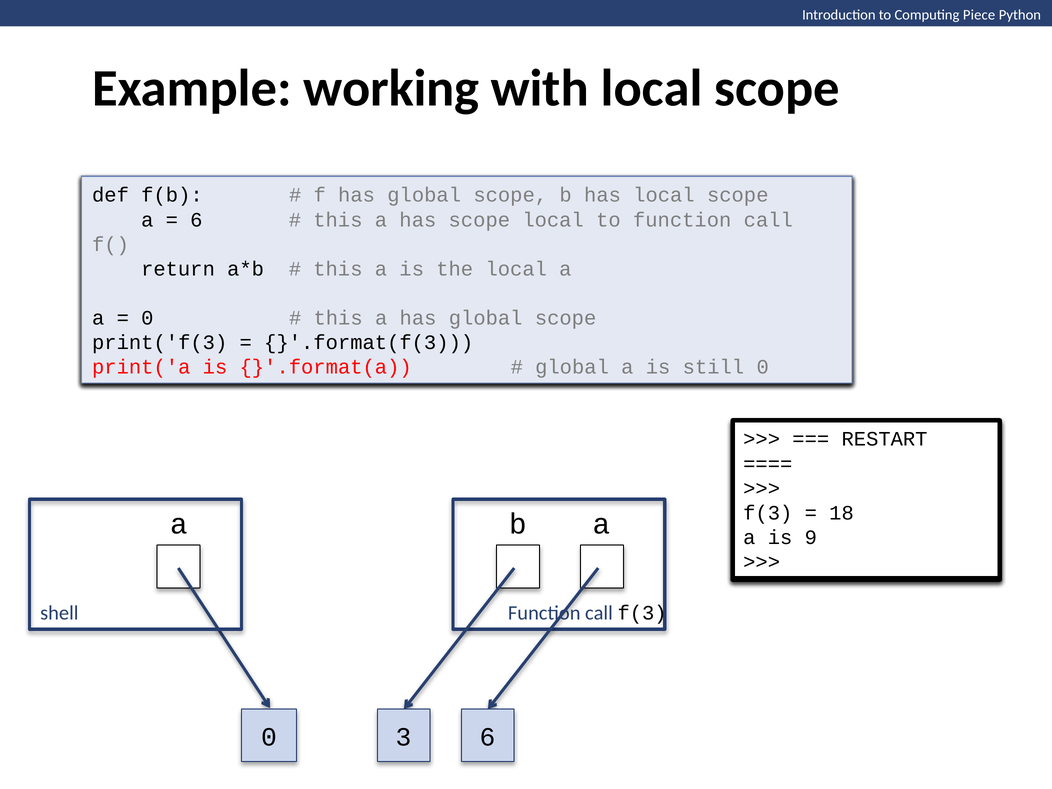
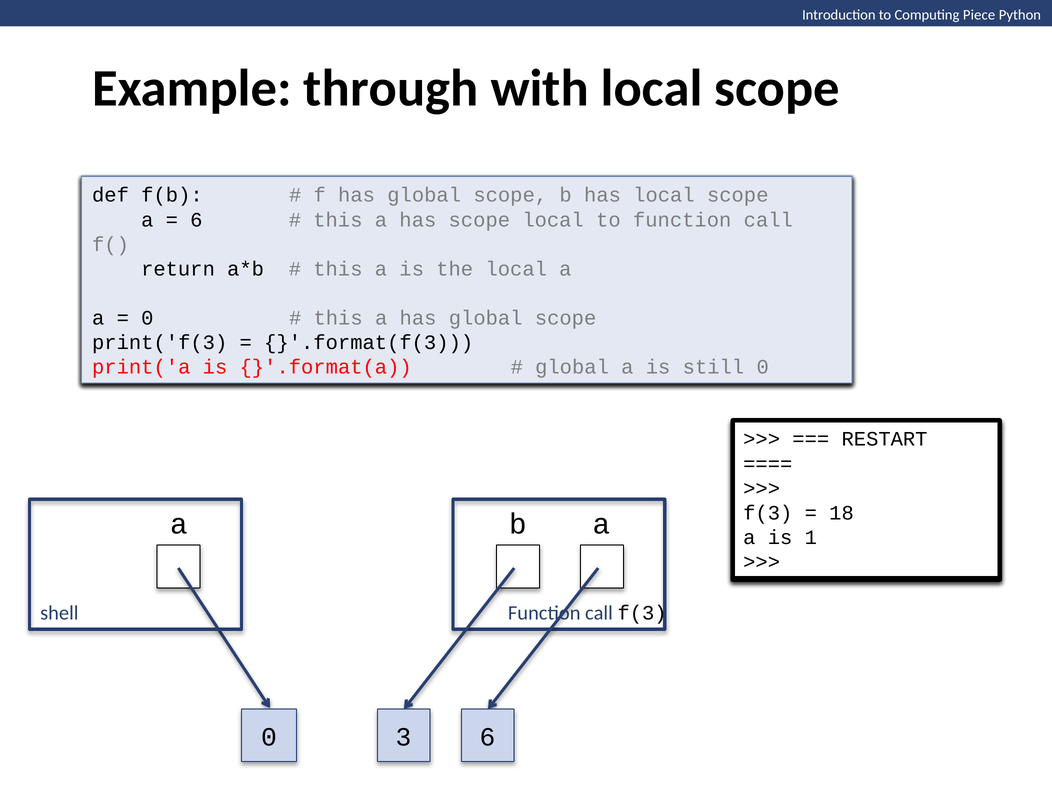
working: working -> through (391, 88)
9: 9 -> 1 (811, 537)
